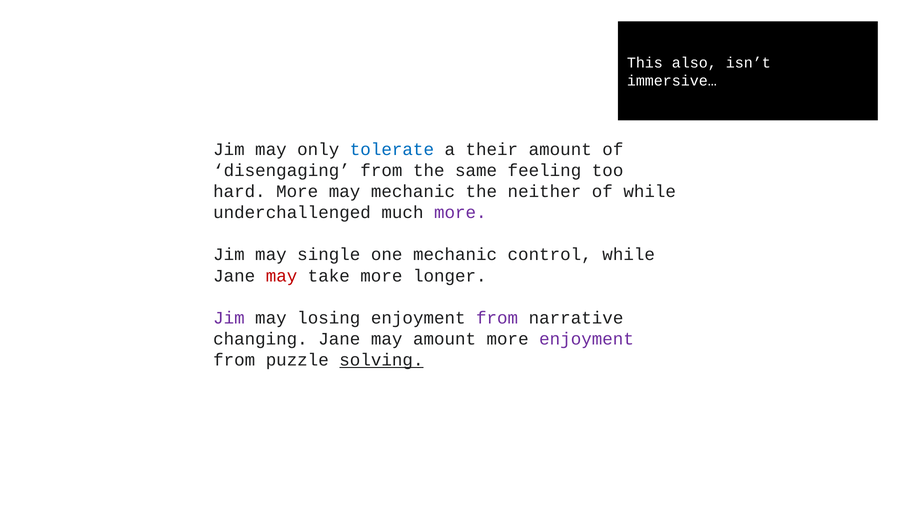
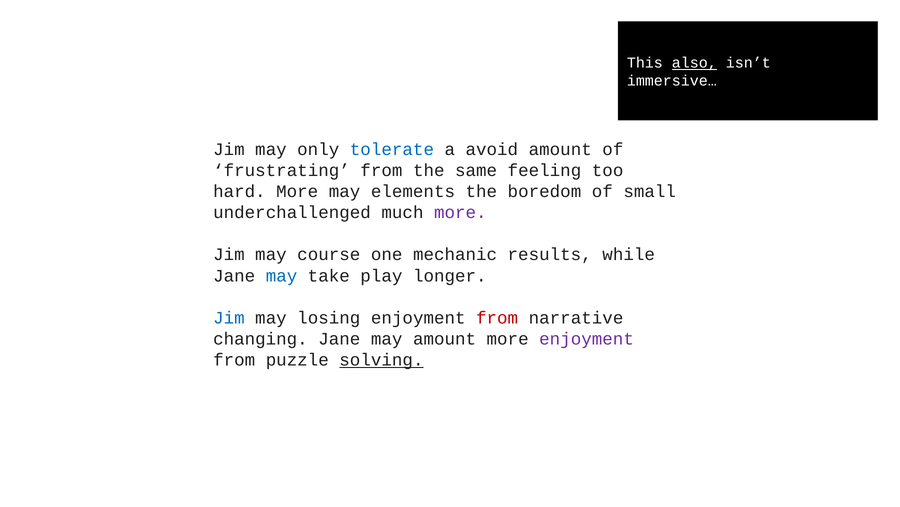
also underline: none -> present (694, 63)
their: their -> avoid (492, 149)
disengaging: disengaging -> frustrating (281, 170)
may mechanic: mechanic -> elements (413, 191)
neither: neither -> boredom (544, 191)
of while: while -> small (650, 191)
single: single -> course (329, 254)
control: control -> results (550, 254)
may colour: red -> blue (282, 275)
take more: more -> play (381, 275)
Jim colour: purple -> blue (229, 317)
from colour: purple -> red (497, 317)
